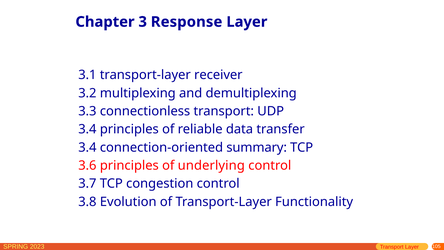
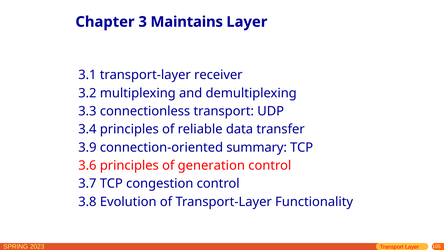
Response: Response -> Maintains (187, 22)
3.4: 3.4 -> 3.9 (87, 147)
underlying: underlying -> generation (211, 165)
